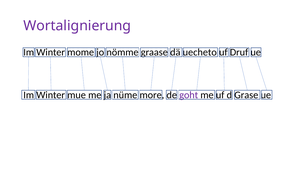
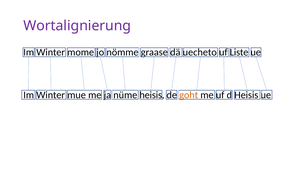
Druf: Druf -> Liste (239, 52)
nüme more: more -> heisis (152, 95)
goht colour: purple -> orange (189, 95)
d Grase: Grase -> Heisis (246, 95)
